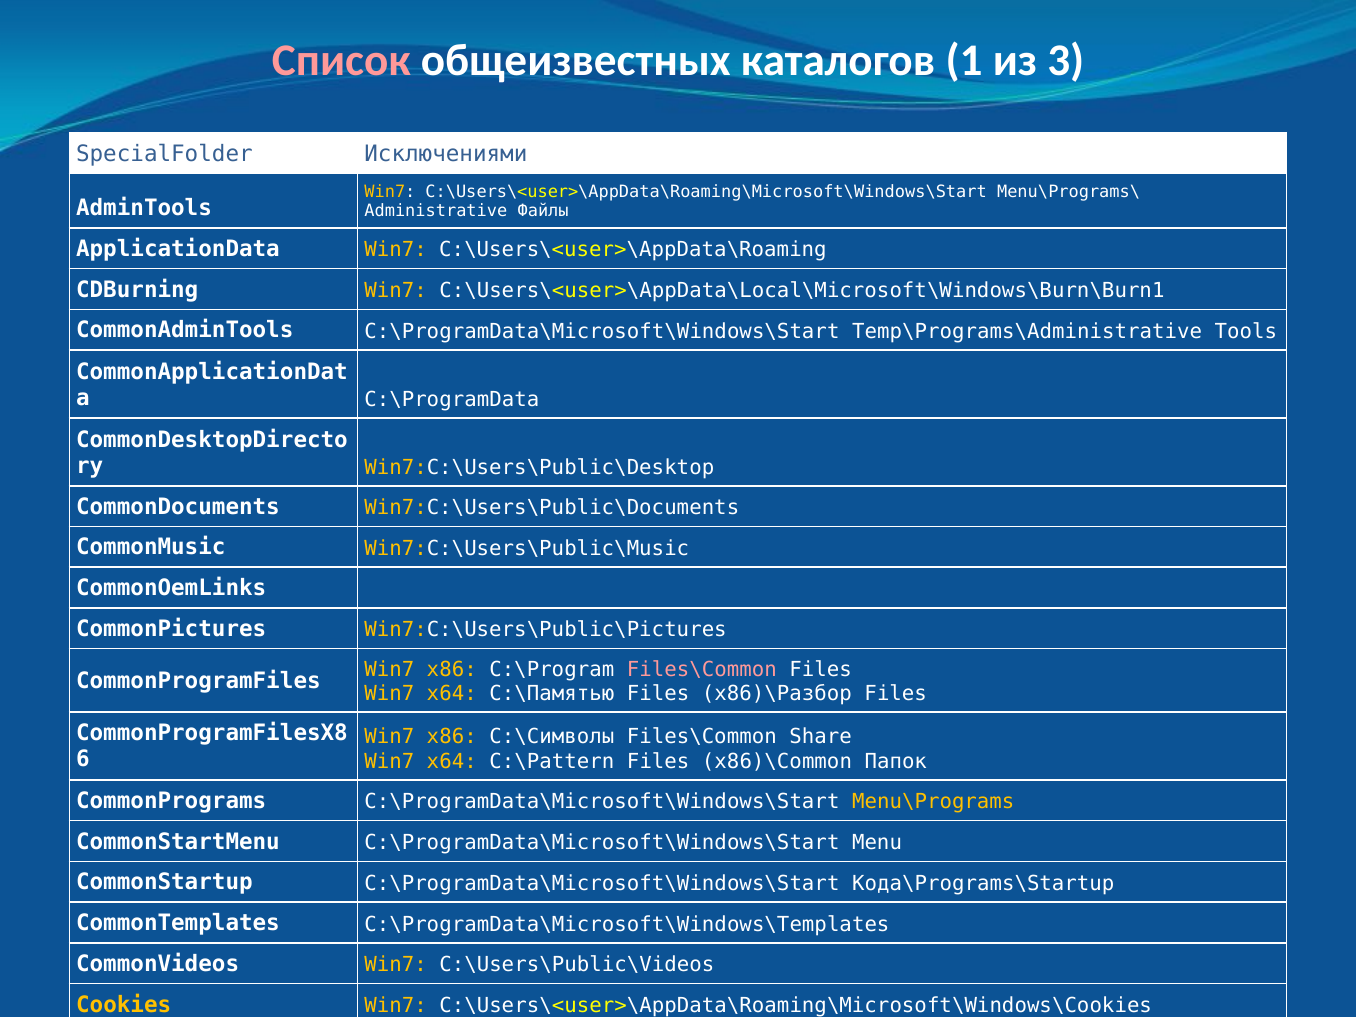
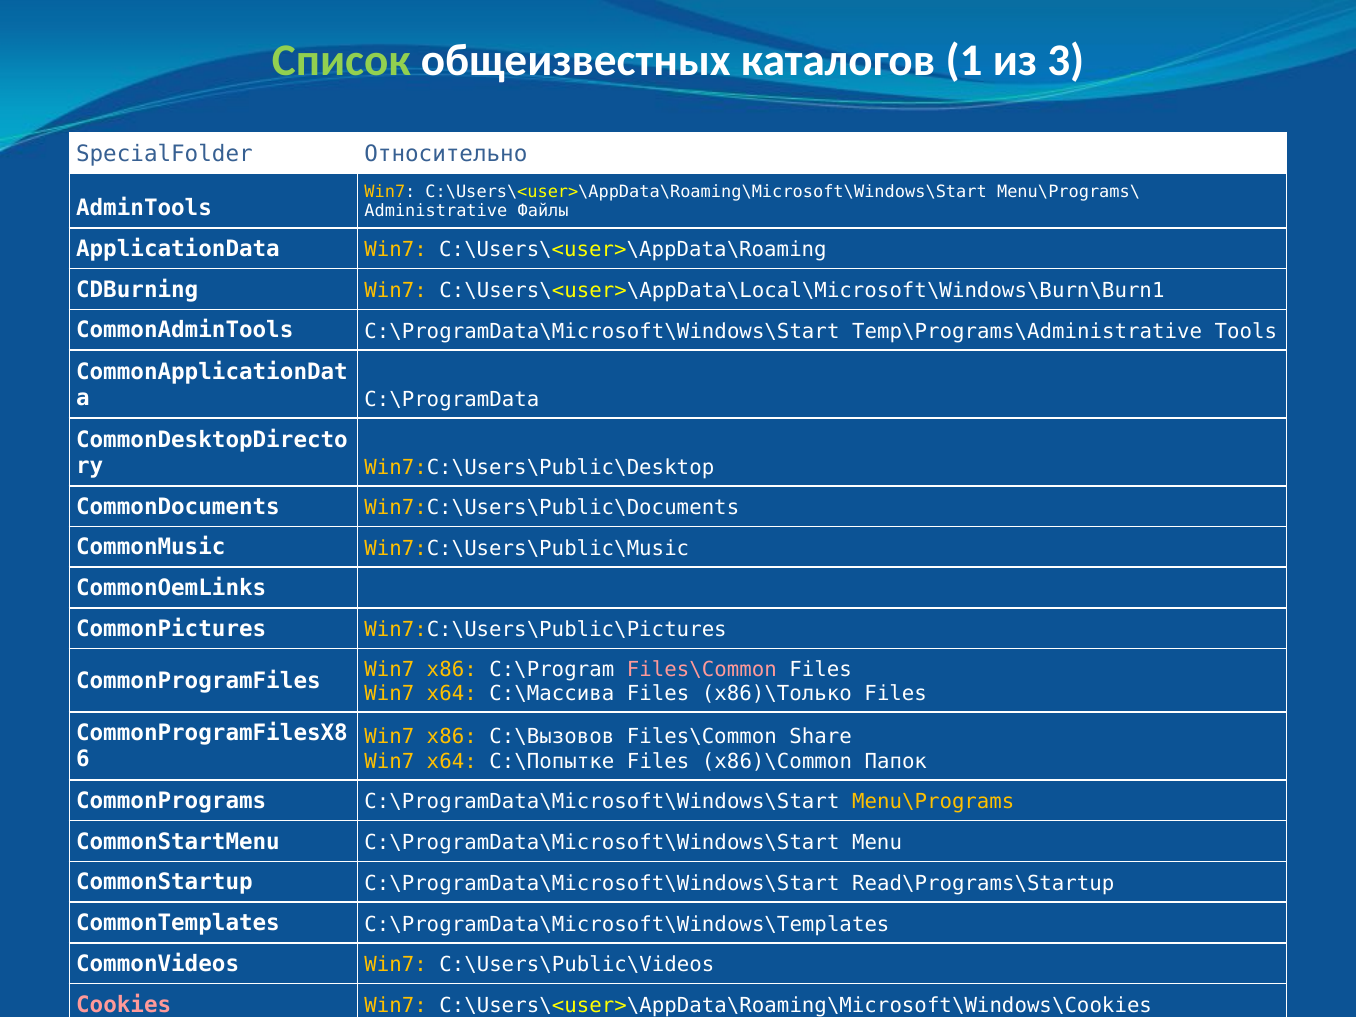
Список colour: pink -> light green (341, 60)
Исключениями: Исключениями -> Относительно (446, 154)
C:\Памятью: C:\Памятью -> C:\Массива (552, 693)
x86)\Разбор: x86)\Разбор -> x86)\Только (777, 693)
C:\Символы: C:\Символы -> C:\Вызовов (552, 737)
C:\Pattern: C:\Pattern -> C:\Попытке (552, 761)
Кода\Programs\Startup: Кода\Programs\Startup -> Read\Programs\Startup (983, 884)
Cookies colour: yellow -> pink (124, 1005)
